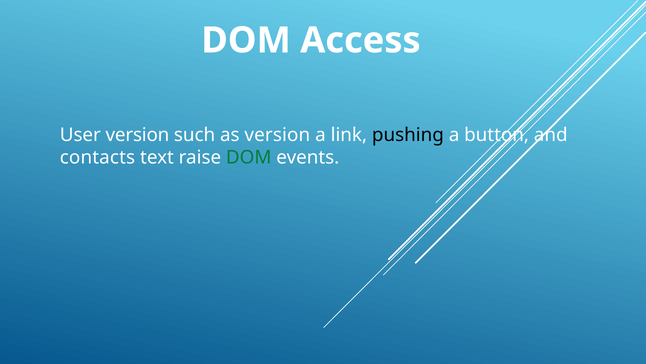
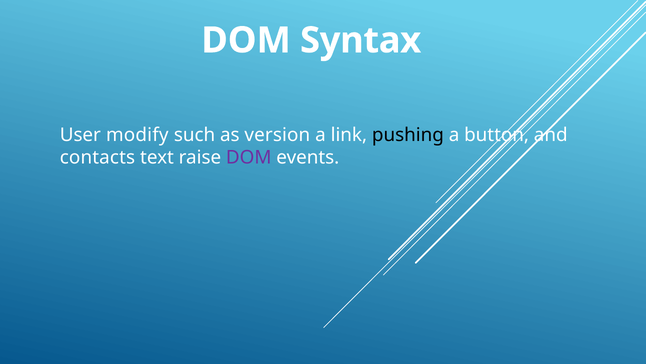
Access: Access -> Syntax (361, 40)
User version: version -> modify (137, 135)
DOM colour: green -> purple (249, 157)
